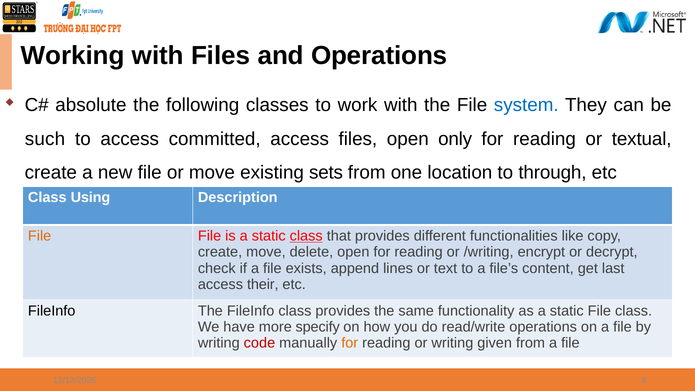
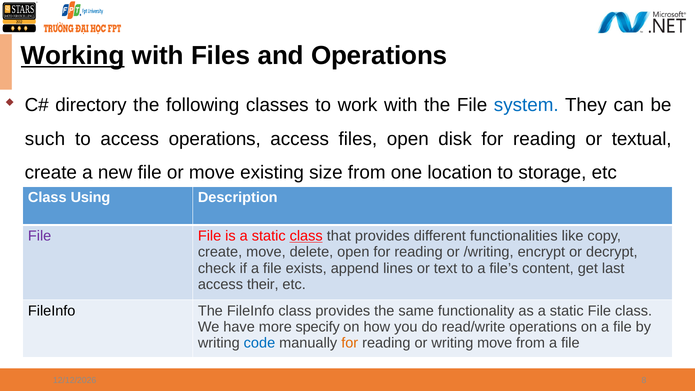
Working underline: none -> present (73, 56)
absolute: absolute -> directory (91, 105)
access committed: committed -> operations (215, 139)
only: only -> disk (455, 139)
sets: sets -> size (326, 173)
through: through -> storage (552, 173)
File colour: orange -> purple (40, 236)
code colour: red -> blue (259, 343)
writing given: given -> move (495, 343)
